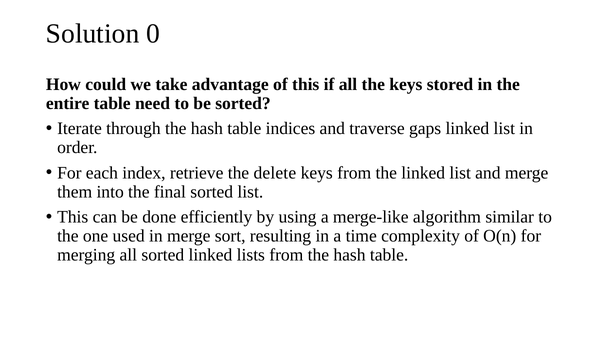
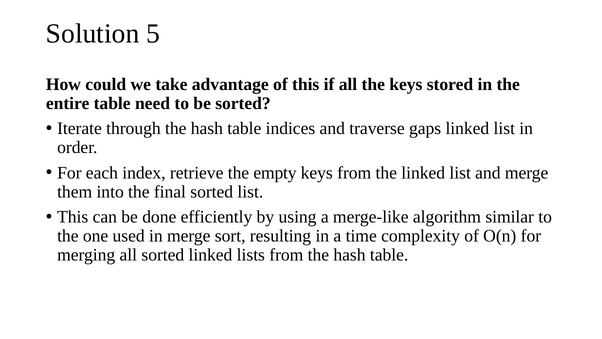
0: 0 -> 5 (153, 33)
delete: delete -> empty (275, 173)
